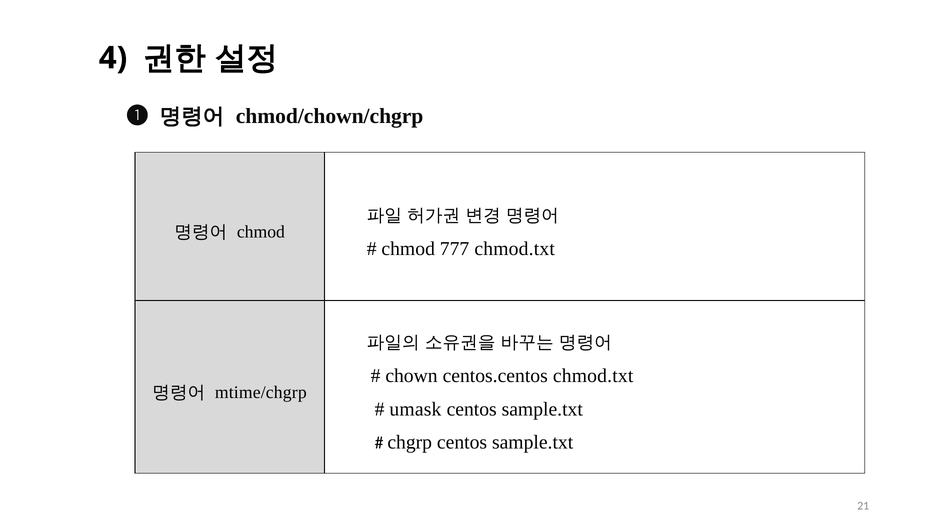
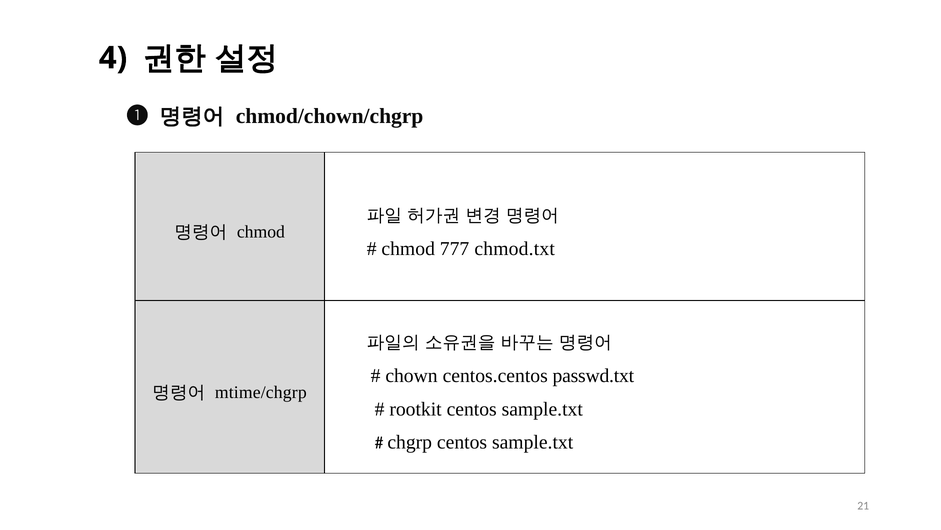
centos.centos chmod.txt: chmod.txt -> passwd.txt (593, 375)
umask: umask -> rootkit (416, 409)
